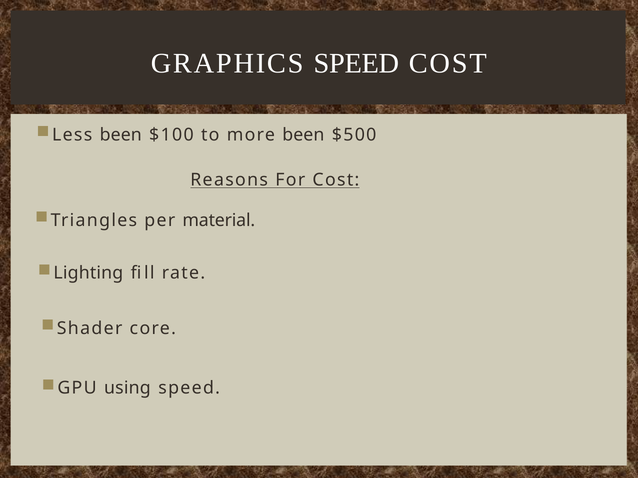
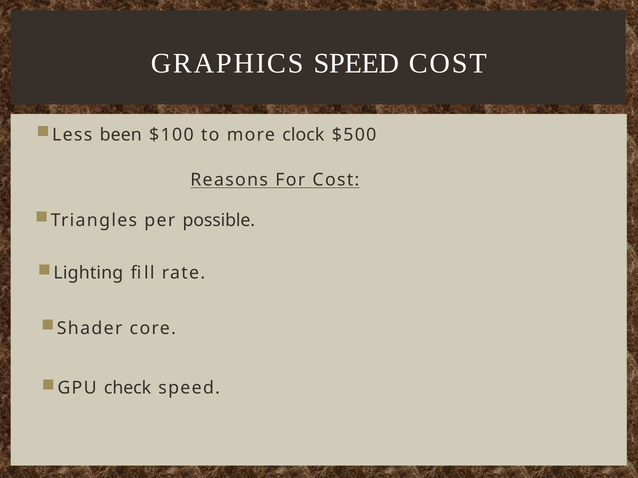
more been: been -> clock (303, 135)
material: material -> possible (219, 220)
using: using -> check (128, 388)
